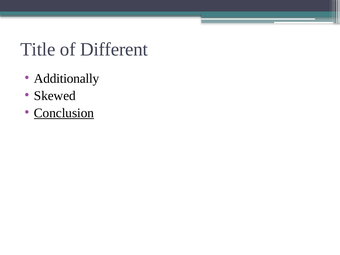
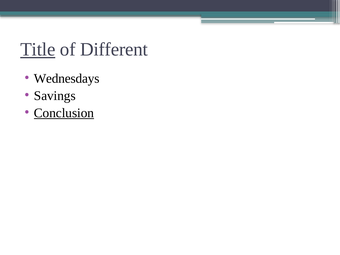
Title underline: none -> present (38, 49)
Additionally: Additionally -> Wednesdays (67, 79)
Skewed: Skewed -> Savings (55, 96)
